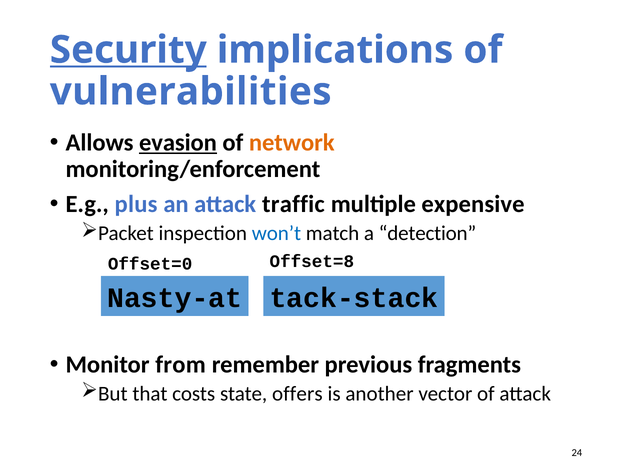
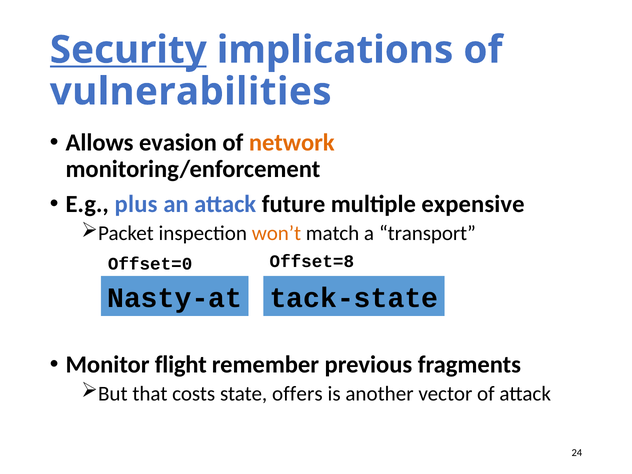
evasion underline: present -> none (178, 142)
traffic: traffic -> future (294, 204)
won’t colour: blue -> orange (276, 233)
detection: detection -> transport (427, 233)
tack-stack: tack-stack -> tack-state (354, 298)
from: from -> flight (181, 365)
